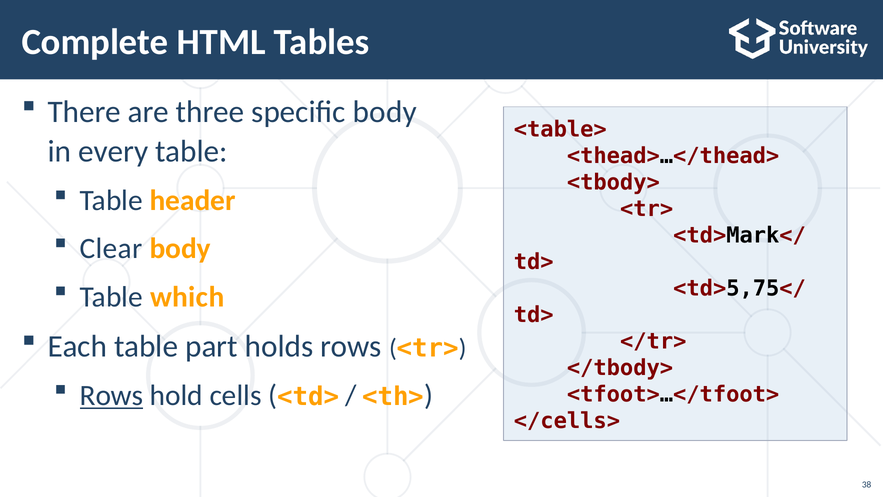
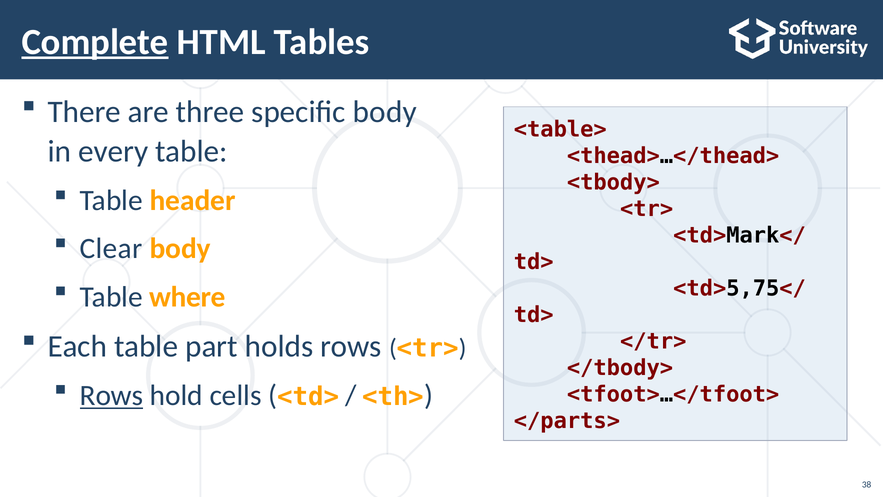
Complete underline: none -> present (95, 42)
which: which -> where (188, 297)
</cells>: </cells> -> </parts> (567, 421)
